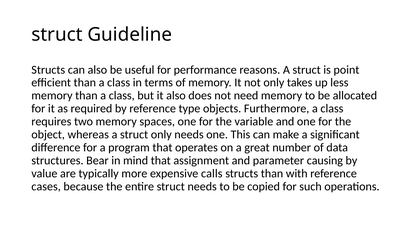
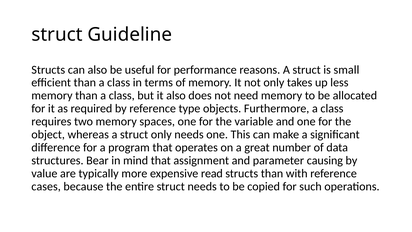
point: point -> small (346, 70)
calls: calls -> read (212, 173)
